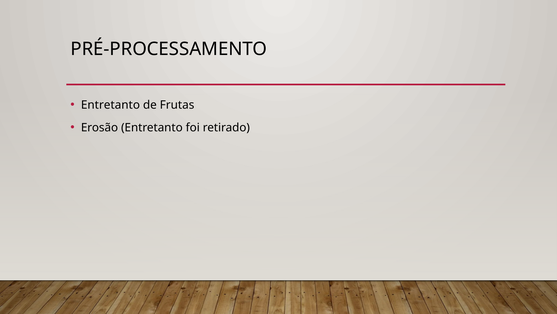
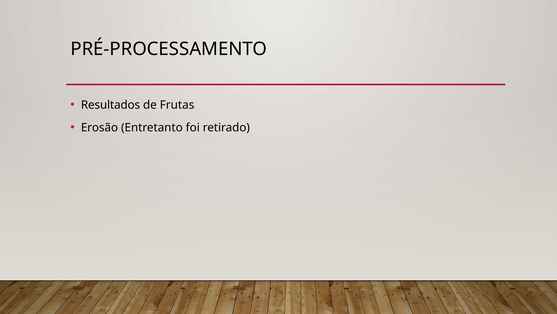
Entretanto: Entretanto -> Resultados (111, 105)
